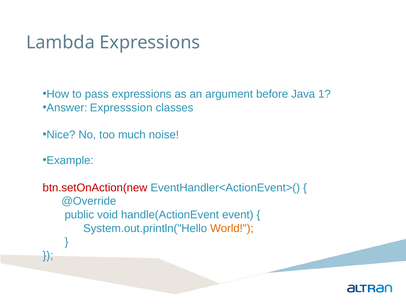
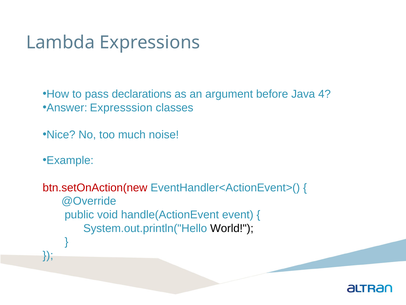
pass expressions: expressions -> declarations (142, 94)
1: 1 -> 4 (325, 94)
World colour: orange -> black (232, 228)
